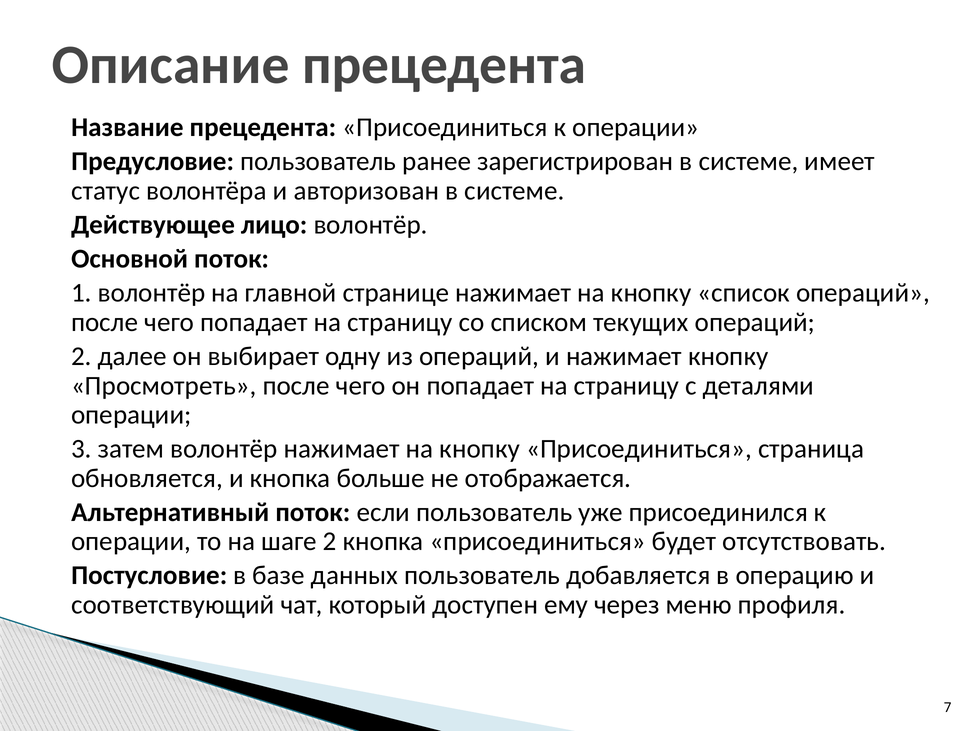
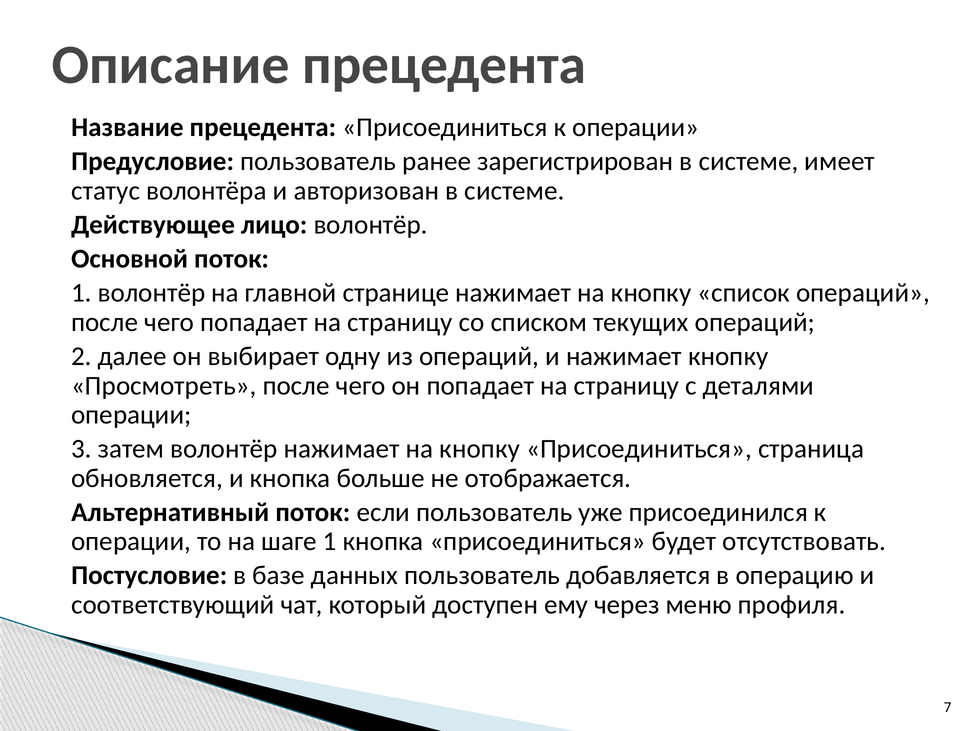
шаге 2: 2 -> 1 (330, 542)
